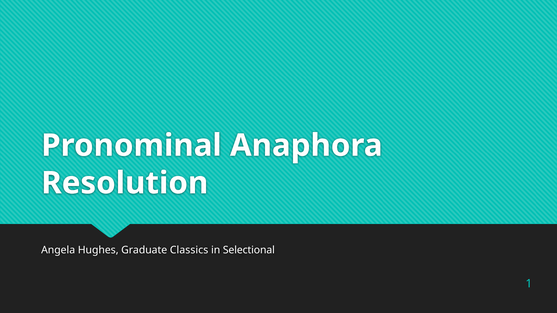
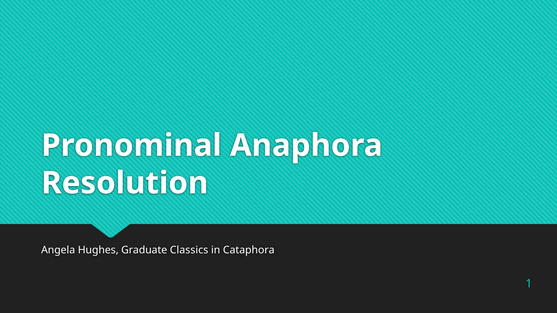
Selectional: Selectional -> Cataphora (249, 250)
